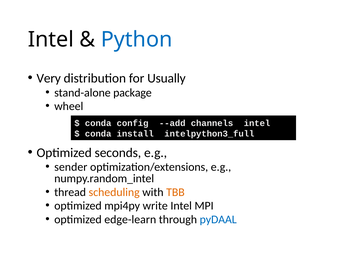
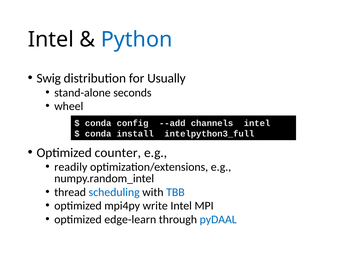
Very: Very -> Swig (49, 78)
package: package -> seconds (132, 93)
seconds: seconds -> counter (118, 153)
sender: sender -> readily (71, 167)
scheduling colour: orange -> blue (114, 192)
TBB colour: orange -> blue (175, 192)
